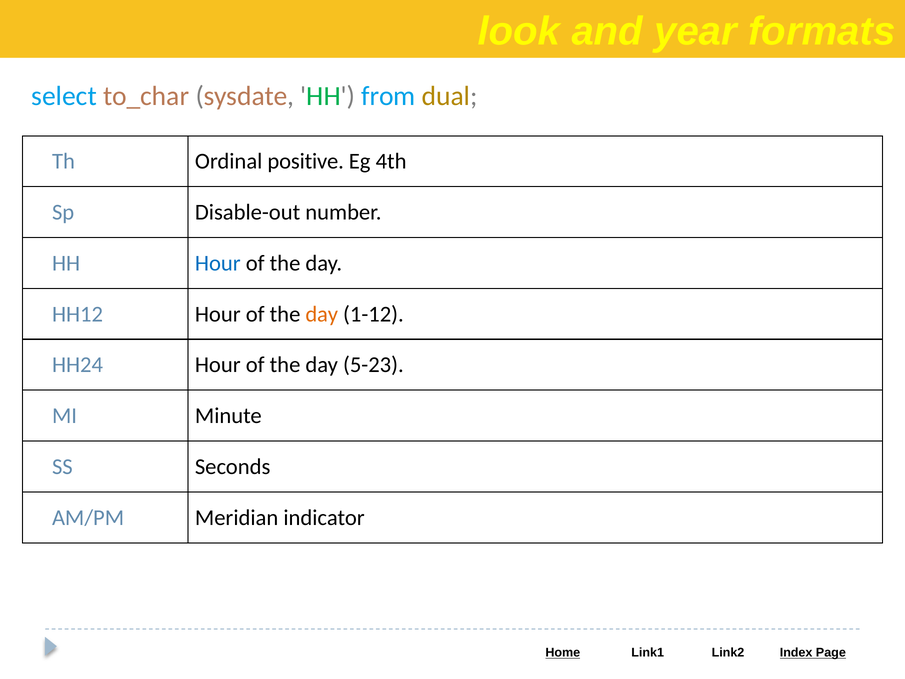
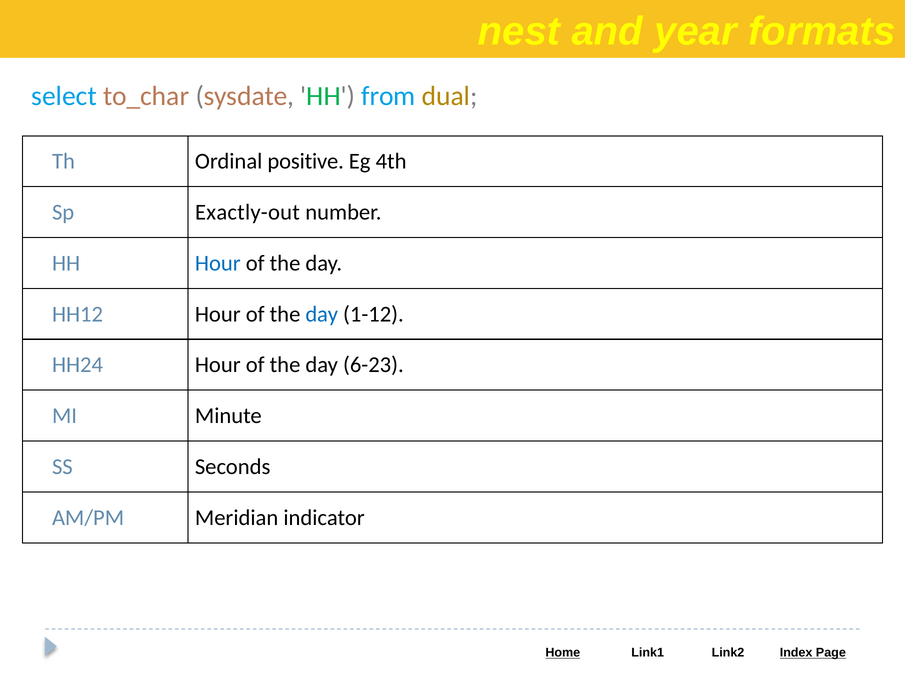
look: look -> nest (519, 31)
Disable-out: Disable-out -> Exactly-out (247, 212)
day colour: orange -> blue (322, 314)
5-23: 5-23 -> 6-23 (373, 365)
